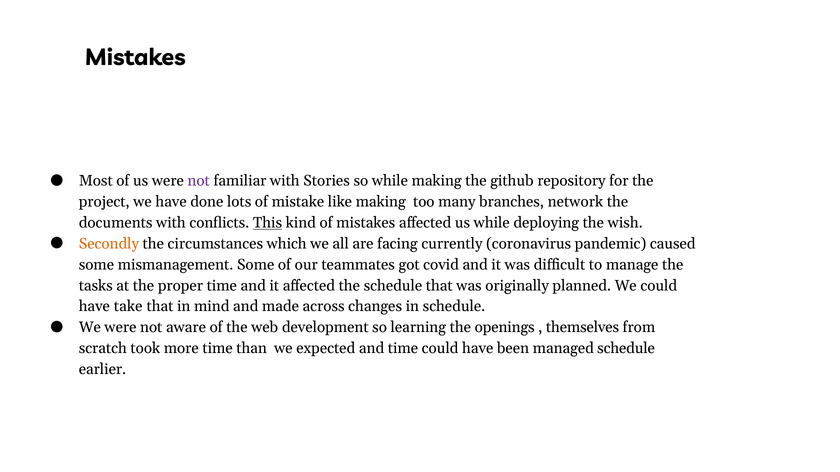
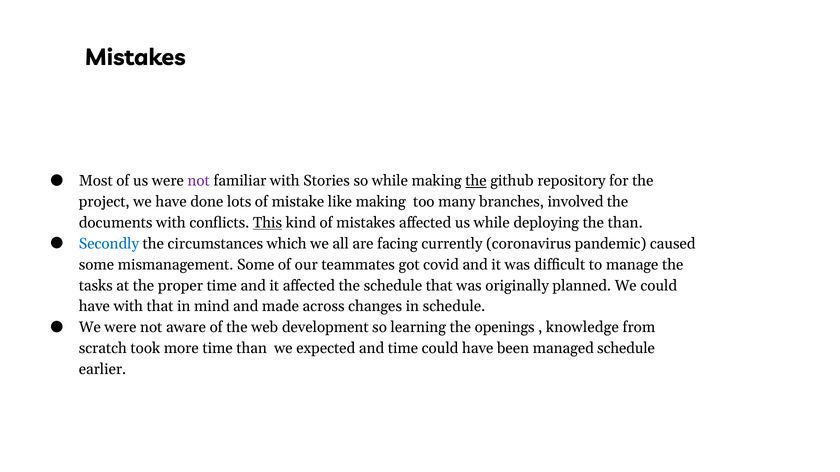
the underline: none -> present (476, 181)
network: network -> involved (576, 202)
the wish: wish -> than (625, 223)
Secondly colour: orange -> blue (109, 244)
have take: take -> with (128, 307)
themselves: themselves -> knowledge (582, 328)
